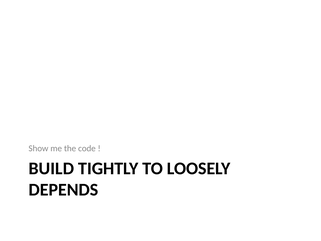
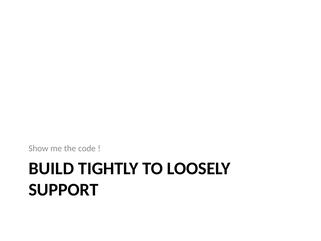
DEPENDS: DEPENDS -> SUPPORT (63, 190)
